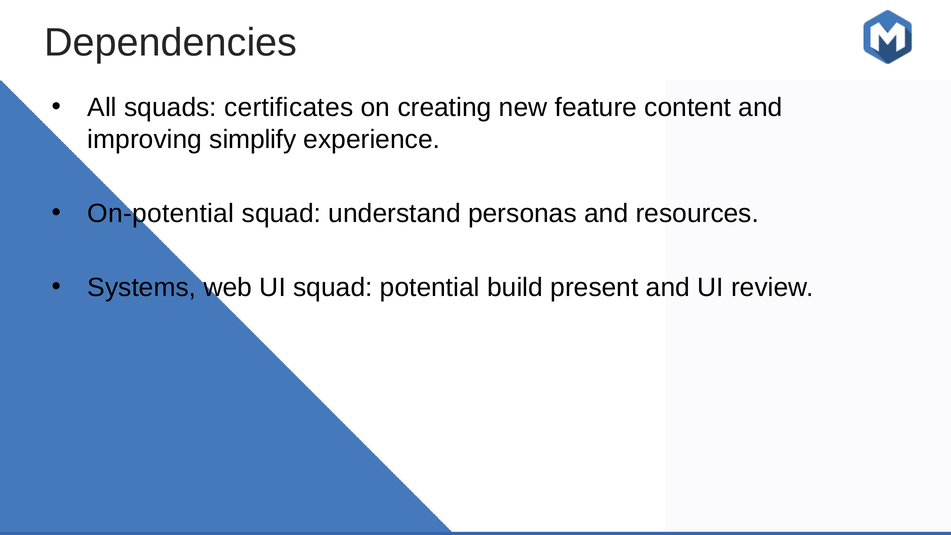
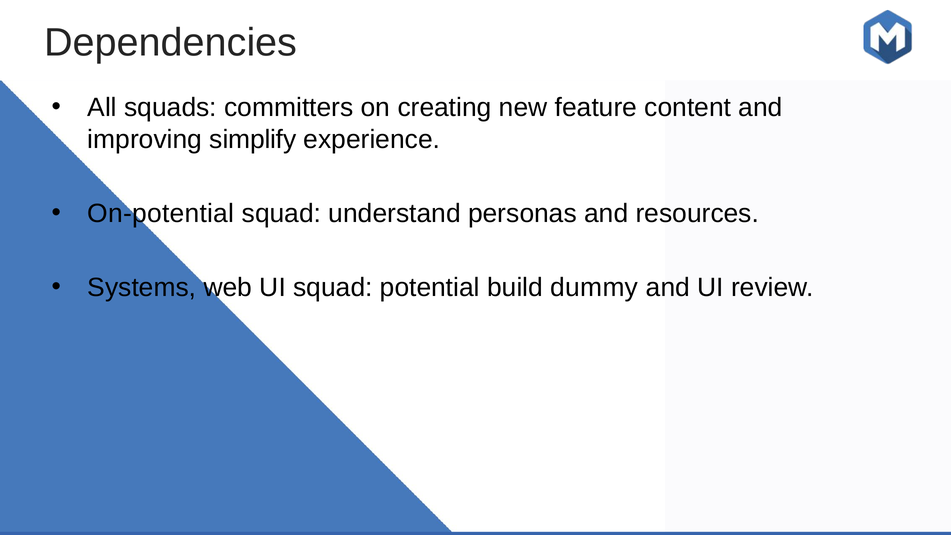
certificates: certificates -> committers (289, 108)
present: present -> dummy (594, 287)
